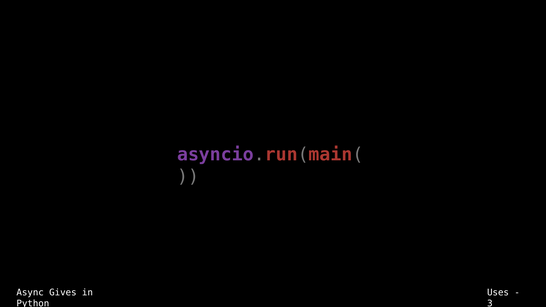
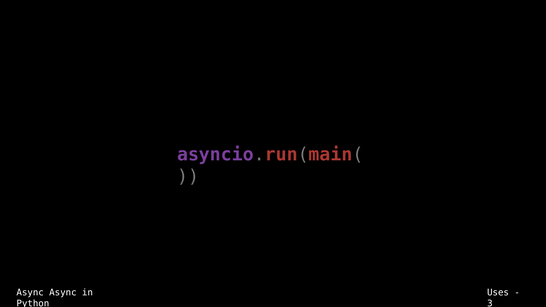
Async Gives: Gives -> Async (63, 293)
